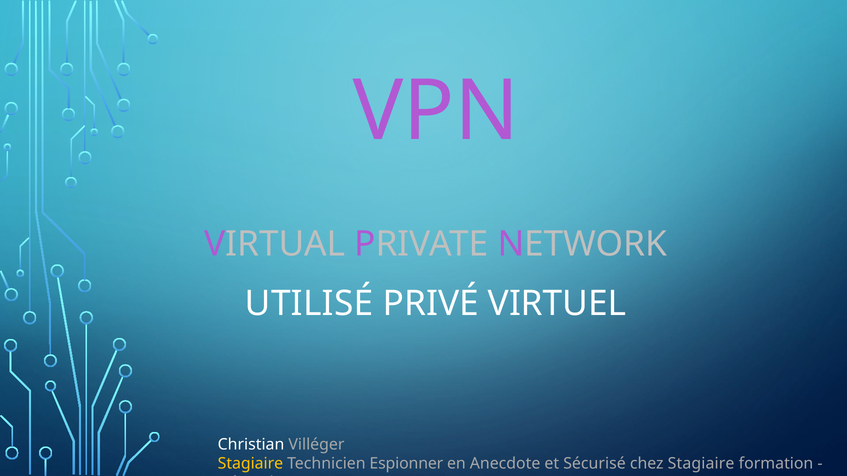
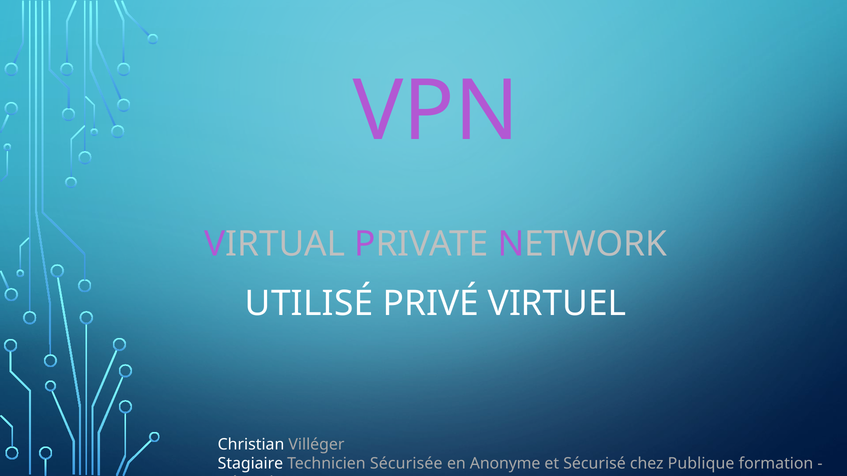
Stagiaire colour: yellow -> white (250, 464)
Espionner: Espionner -> Sécurisée (406, 464)
Anecdote: Anecdote -> Anonyme (505, 464)
chez Stagiaire: Stagiaire -> Publique (701, 464)
